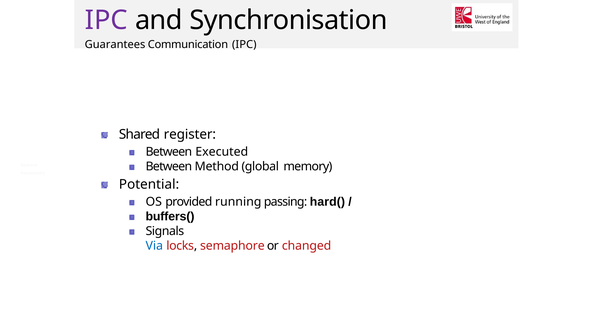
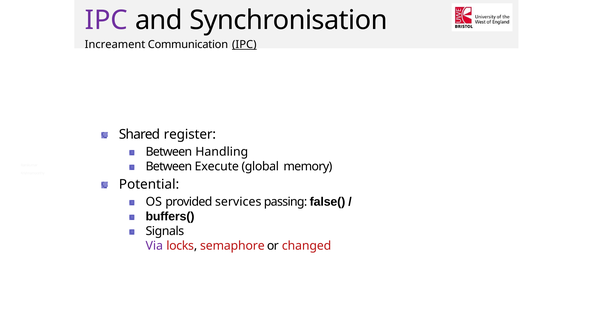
Guarantees: Guarantees -> Increament (115, 45)
IPC underline: none -> present (244, 45)
Executed: Executed -> Handling (222, 152)
Method: Method -> Execute (217, 167)
running: running -> services (238, 202)
hard(: hard( -> false( (328, 202)
Via colour: blue -> purple (154, 246)
